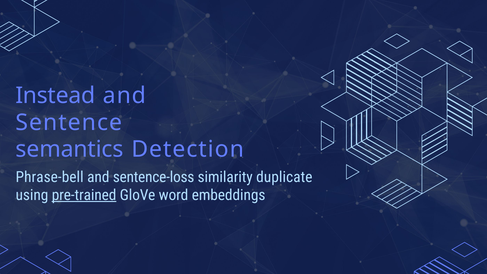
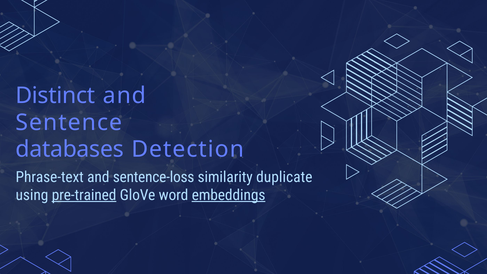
Instead: Instead -> Distinct (55, 96)
semantics: semantics -> databases (70, 149)
Phrase-bell: Phrase-bell -> Phrase-text (50, 177)
embeddings underline: none -> present (229, 195)
